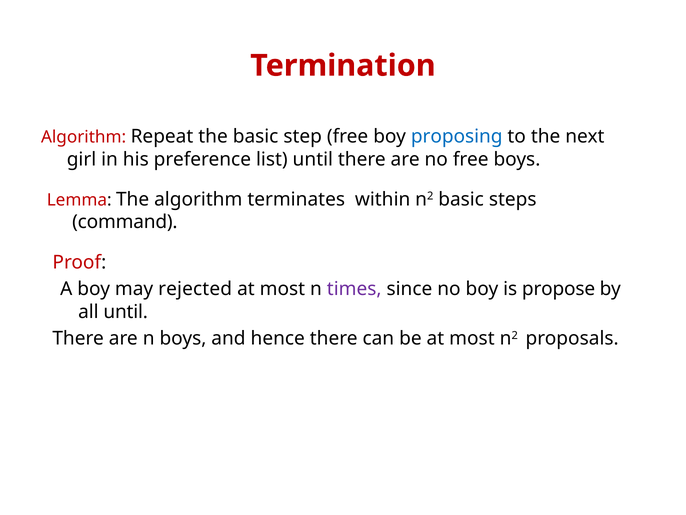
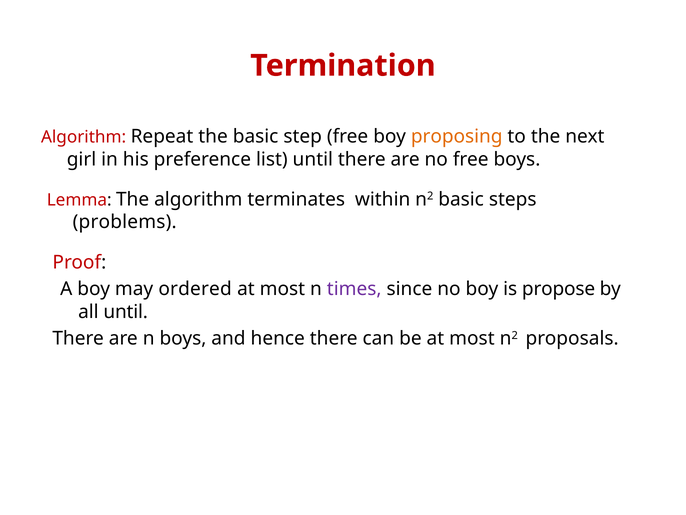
proposing colour: blue -> orange (457, 136)
command: command -> problems (125, 222)
rejected: rejected -> ordered (195, 289)
